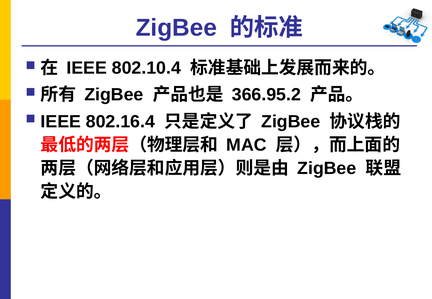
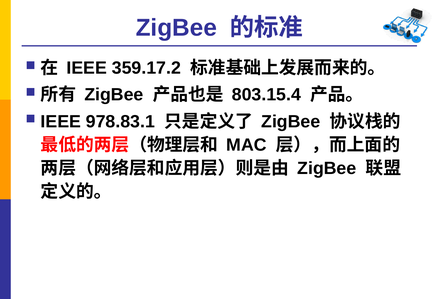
802.10.4: 802.10.4 -> 359.17.2 (146, 68)
366.95.2: 366.95.2 -> 803.15.4 (266, 95)
802.16.4: 802.16.4 -> 978.83.1 (120, 122)
